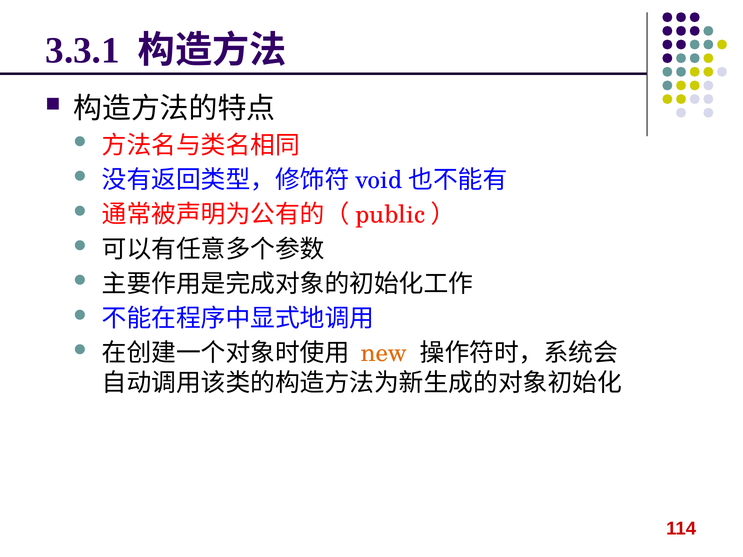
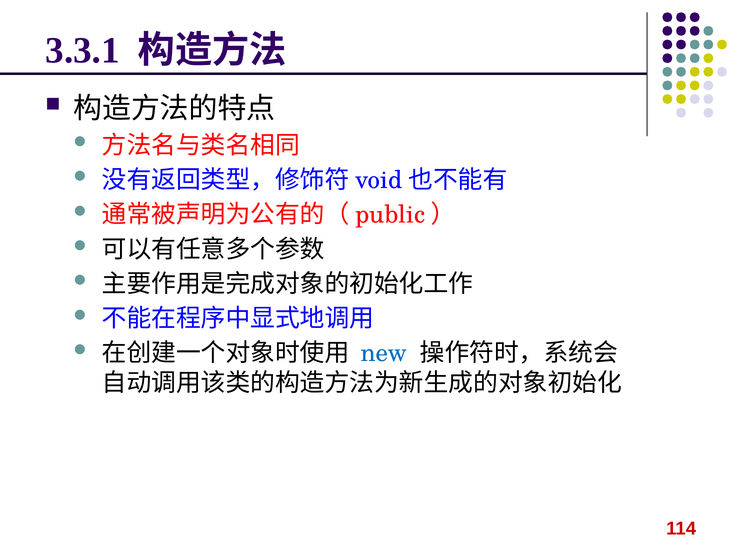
new colour: orange -> blue (384, 353)
